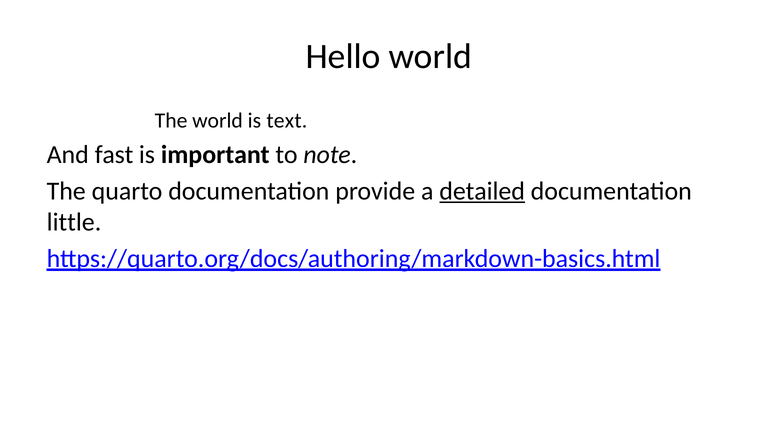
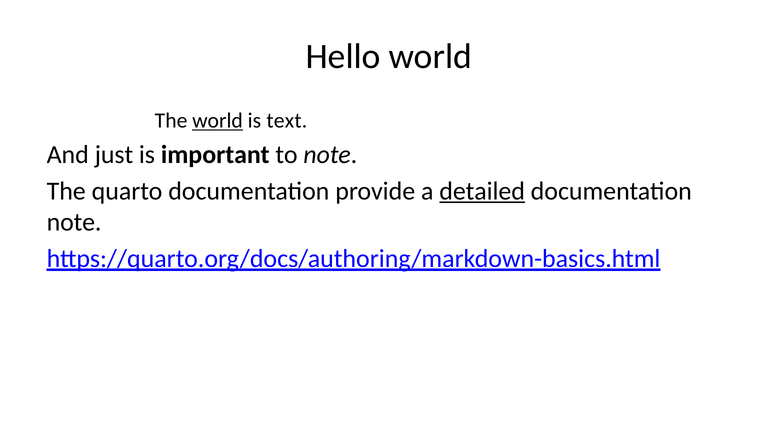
world underline: none -> present (218, 120)
fast: fast -> just (114, 155)
little: little -> note (74, 222)
